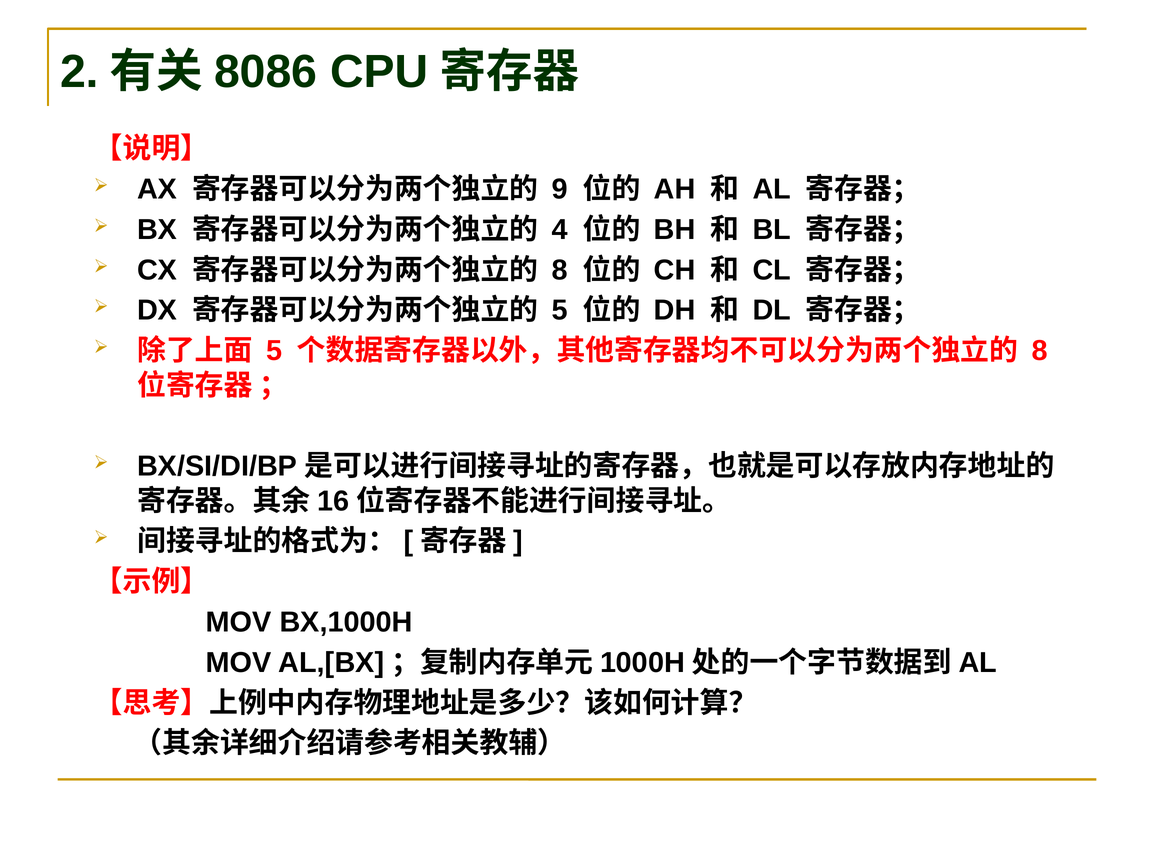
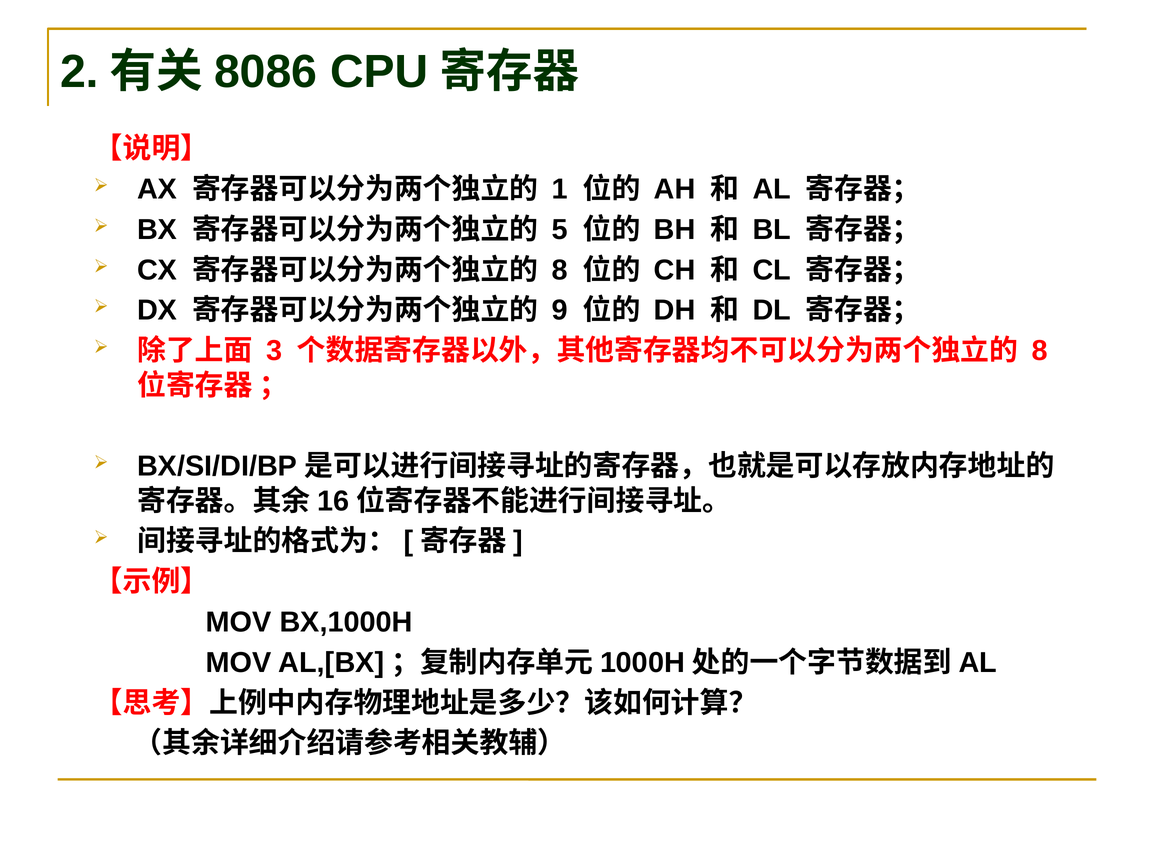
9: 9 -> 1 (560, 189)
4: 4 -> 5 (560, 230)
5: 5 -> 9 (560, 310)
5: 5 -> 3 (274, 351)
